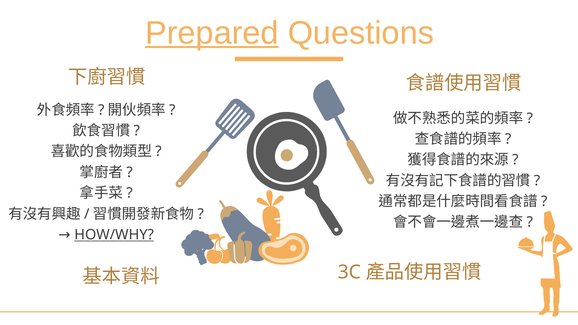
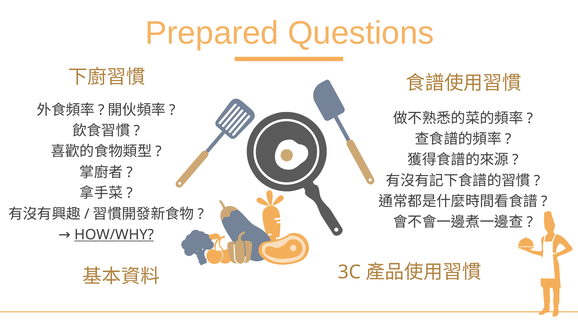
Prepared underline: present -> none (212, 33)
